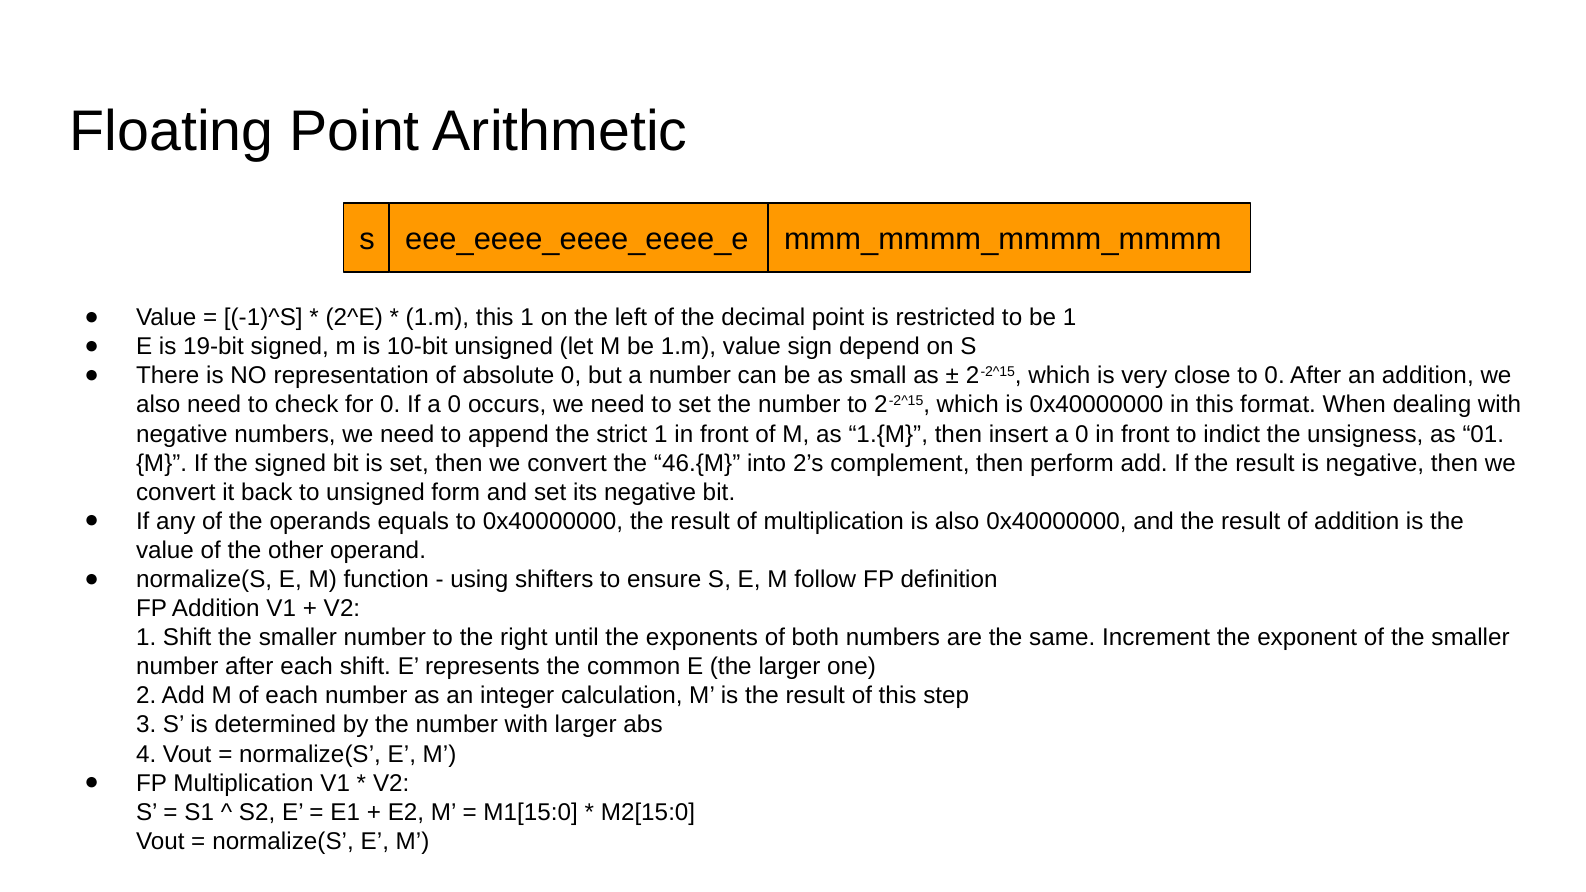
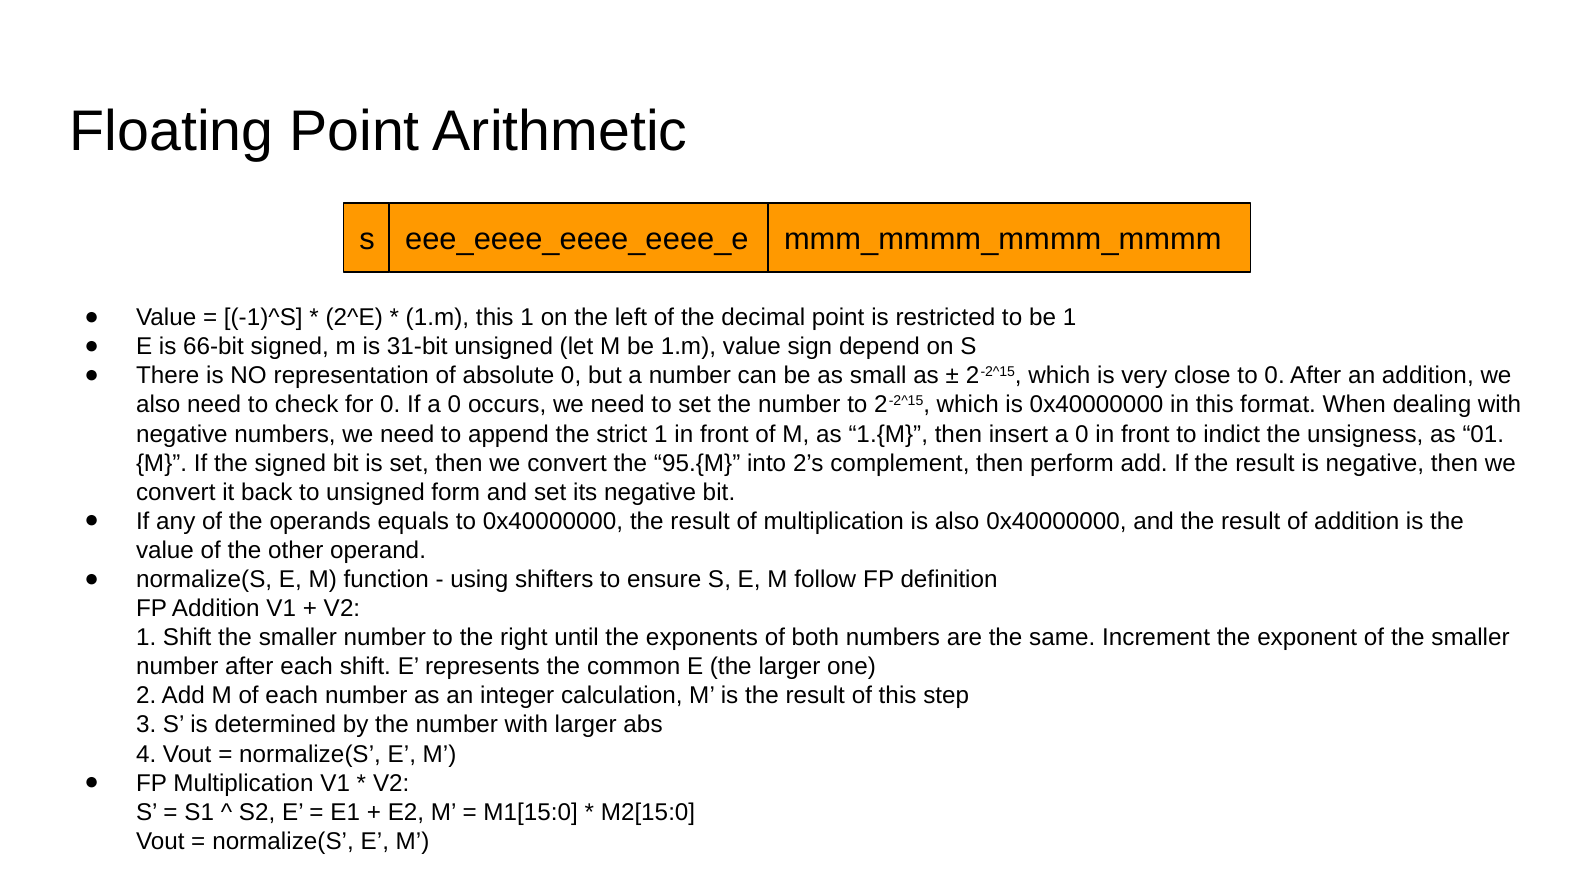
19-bit: 19-bit -> 66-bit (213, 347)
10-bit: 10-bit -> 31-bit (417, 347)
46.{M: 46.{M -> 95.{M (697, 463)
